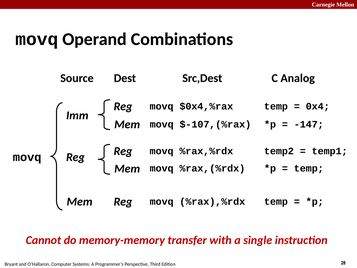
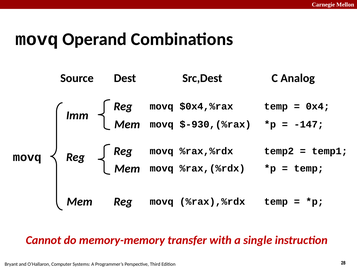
$-107,(%rax: $-107,(%rax -> $-930,(%rax (215, 124)
